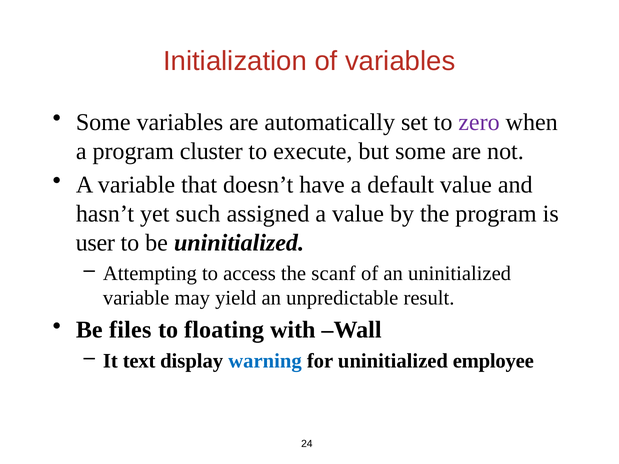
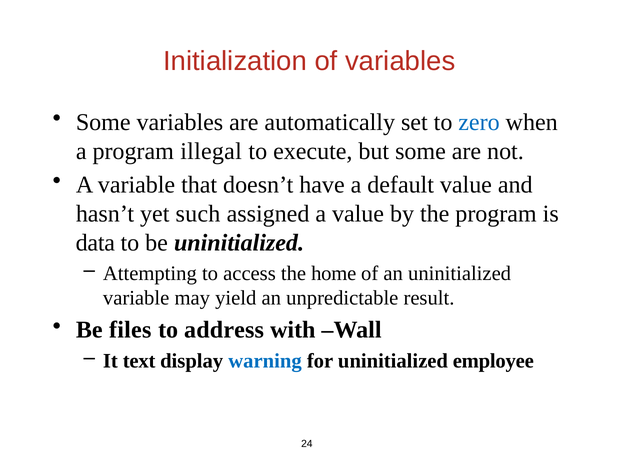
zero colour: purple -> blue (479, 122)
cluster: cluster -> illegal (211, 151)
user: user -> data (95, 243)
scanf: scanf -> home (334, 274)
floating: floating -> address (224, 330)
